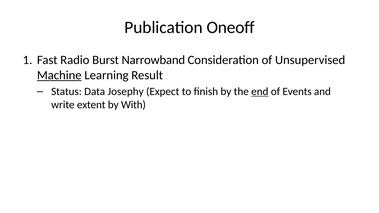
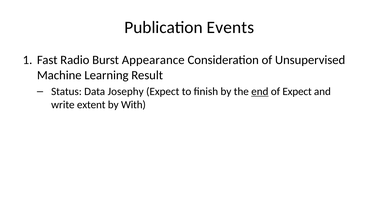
Oneoff: Oneoff -> Events (230, 27)
Narrowband: Narrowband -> Appearance (153, 60)
Machine underline: present -> none (59, 75)
of Events: Events -> Expect (297, 92)
